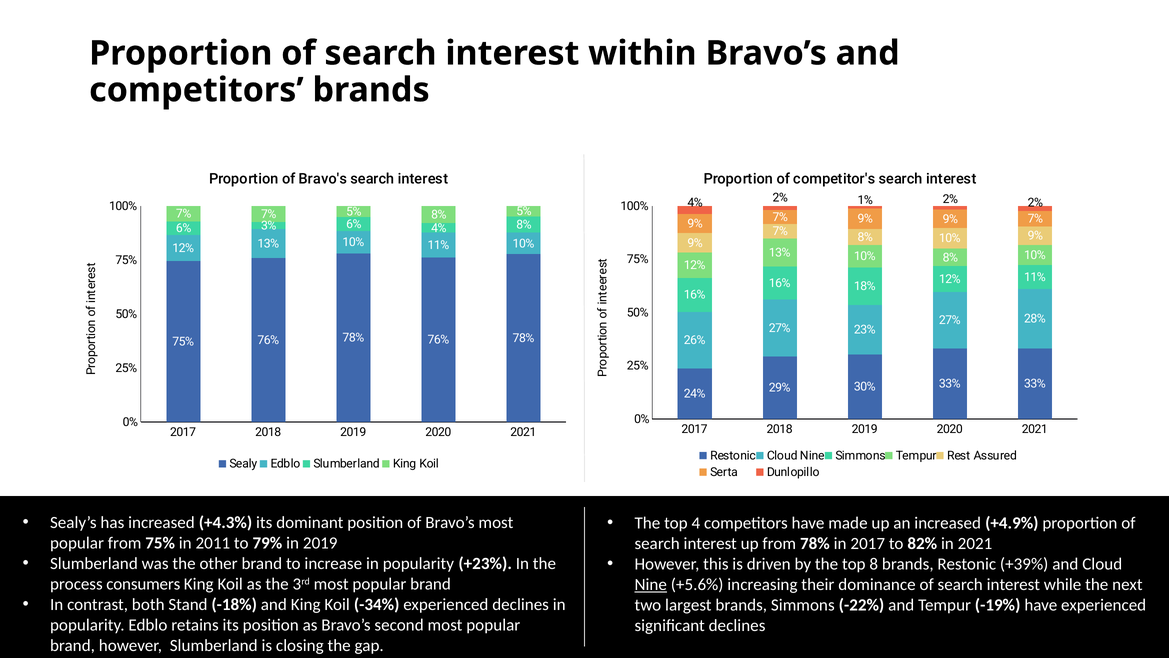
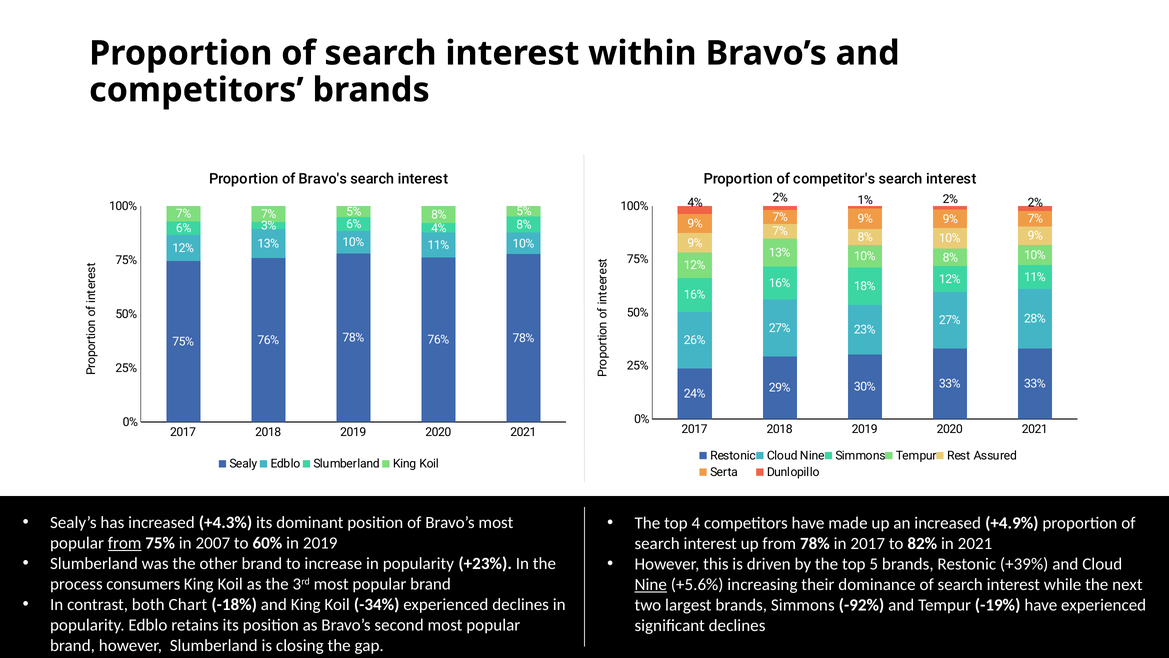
from underline: none -> present (125, 543)
2011: 2011 -> 2007 (213, 543)
79%: 79% -> 60% (267, 543)
8: 8 -> 5 (874, 564)
Stand: Stand -> Chart (188, 604)
-22%: -22% -> -92% (861, 605)
